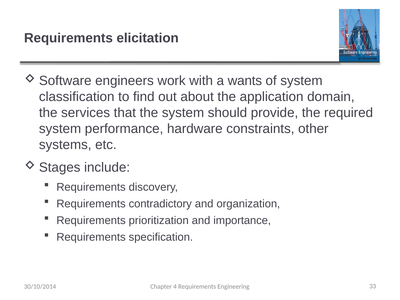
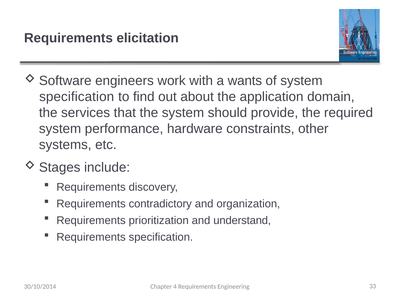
classification: classification -> specification (77, 97)
importance: importance -> understand (242, 220)
